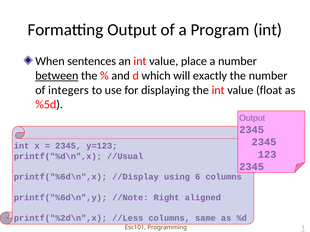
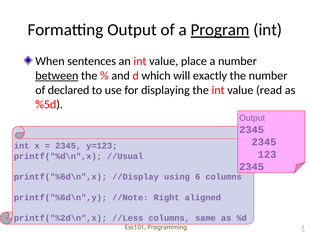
Program underline: none -> present (220, 30)
integers: integers -> declared (69, 90)
float: float -> read (269, 90)
